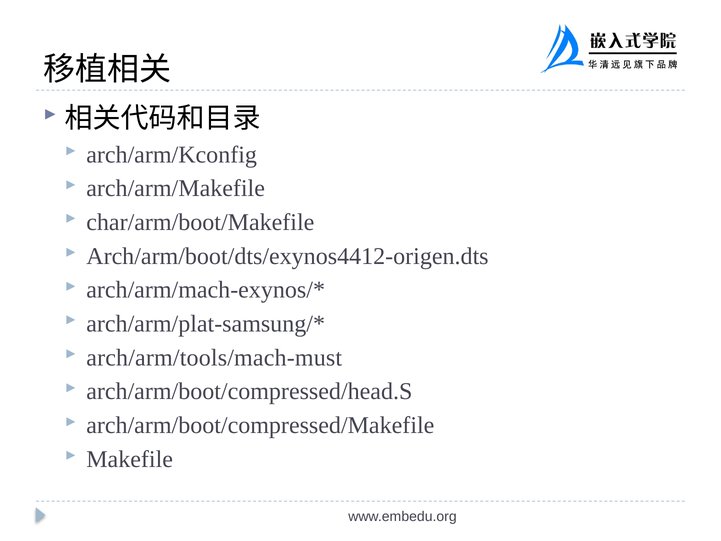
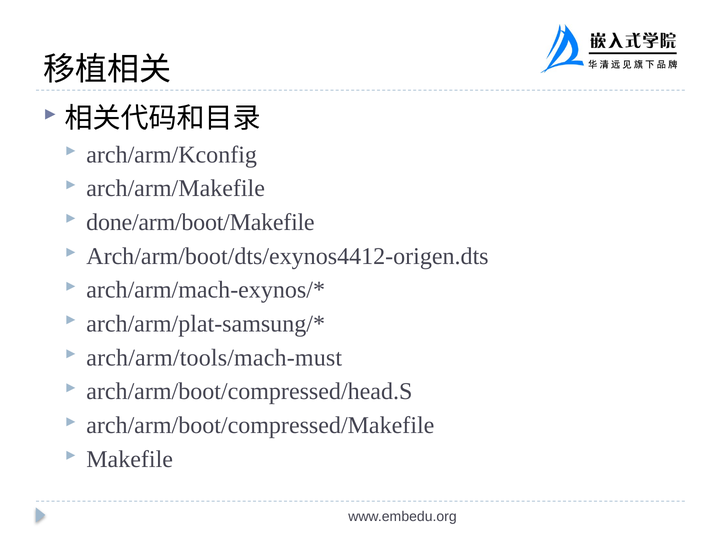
char/arm/boot/Makefile: char/arm/boot/Makefile -> done/arm/boot/Makefile (200, 222)
